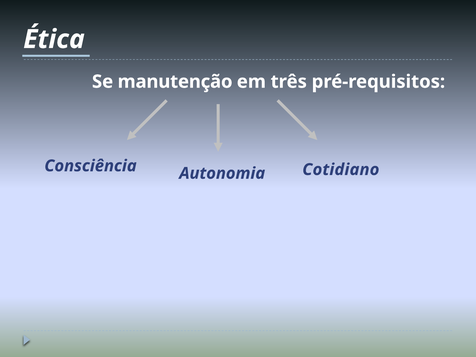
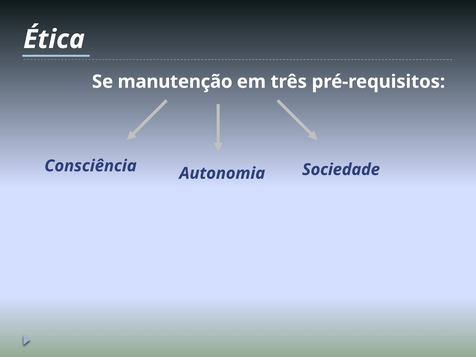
Cotidiano: Cotidiano -> Sociedade (341, 170)
